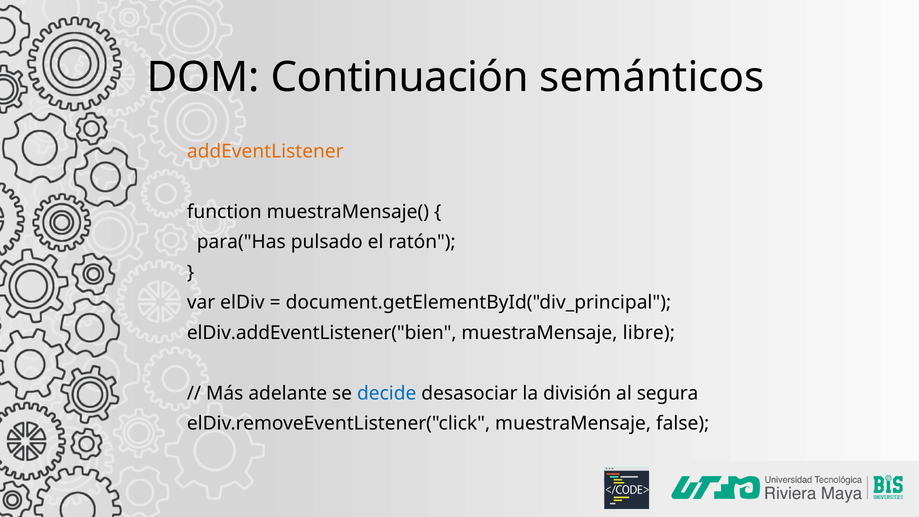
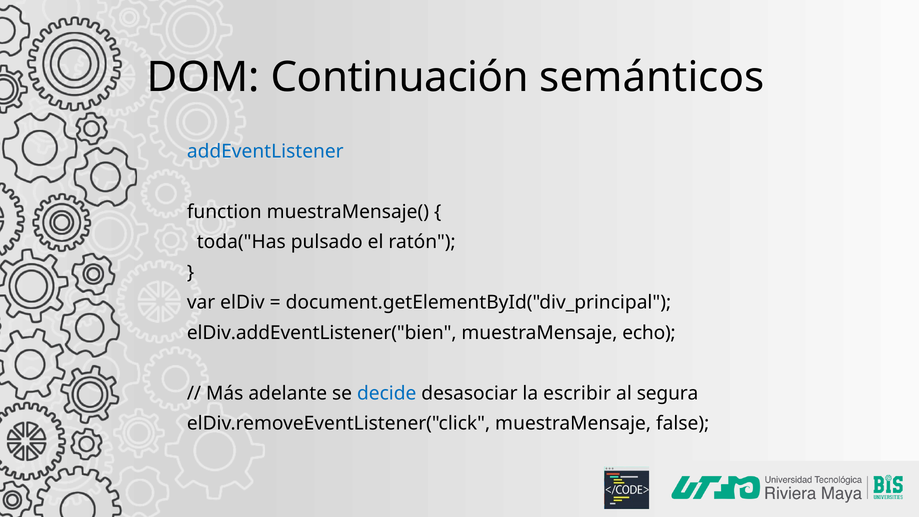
addEventListener colour: orange -> blue (265, 151)
para("Has: para("Has -> toda("Has (241, 242)
libre: libre -> echo (649, 333)
división: división -> escribir (577, 393)
